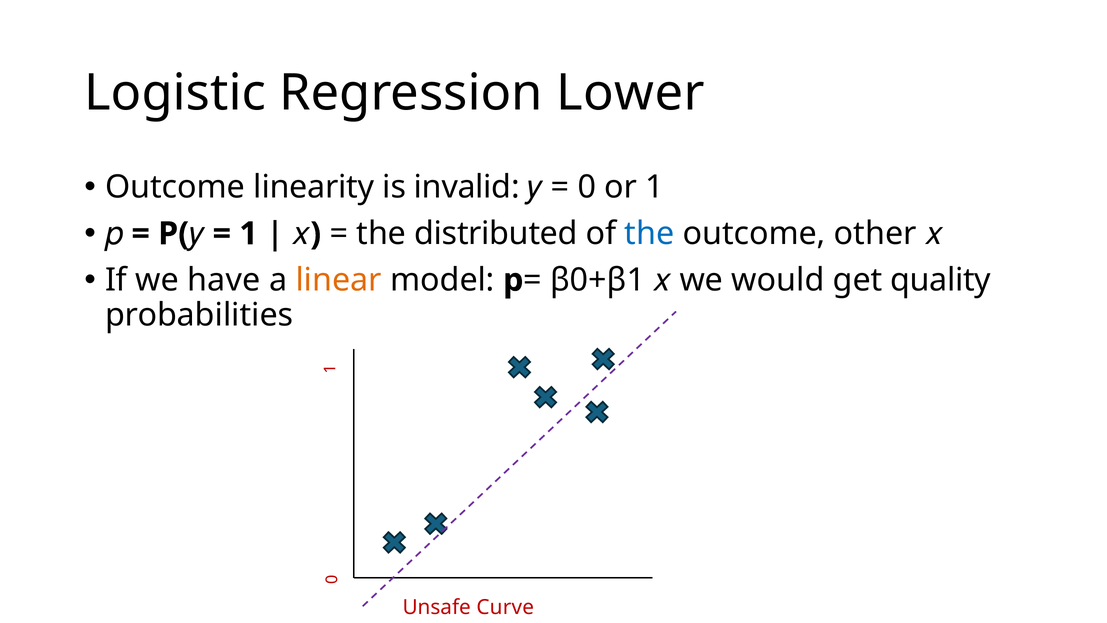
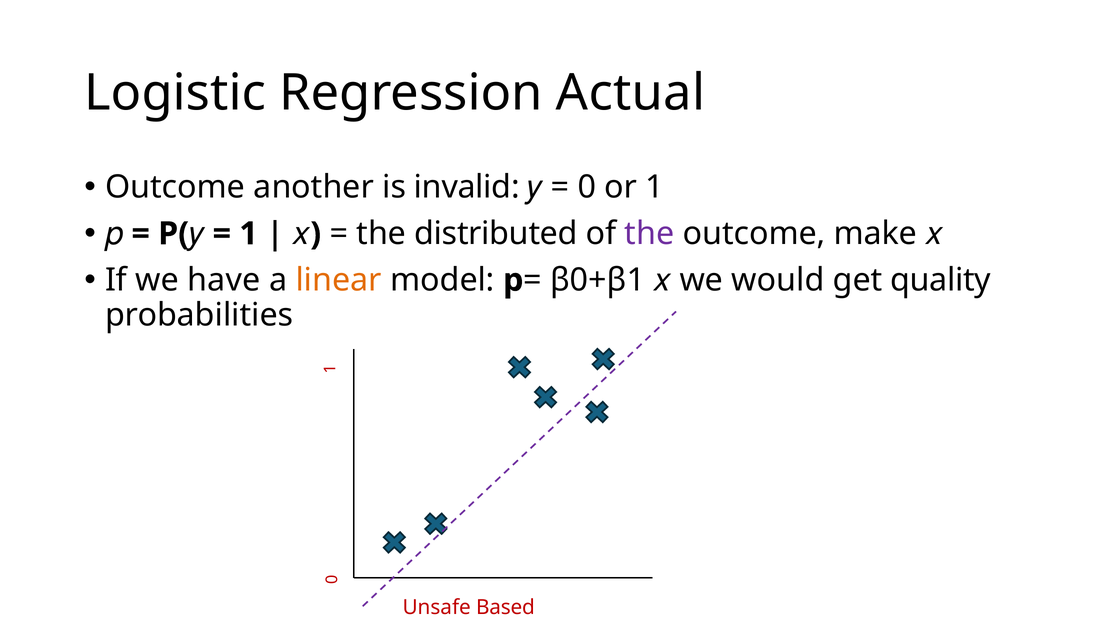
Lower: Lower -> Actual (631, 93)
linearity: linearity -> another (314, 187)
the colour: blue -> purple (649, 234)
other: other -> make (875, 234)
Curve: Curve -> Based (505, 607)
